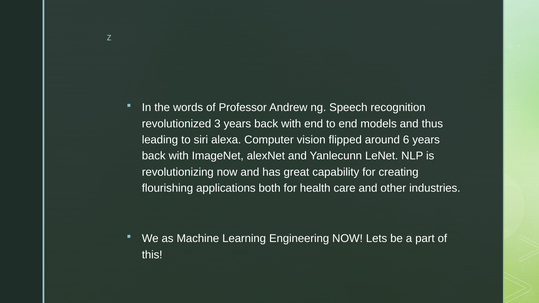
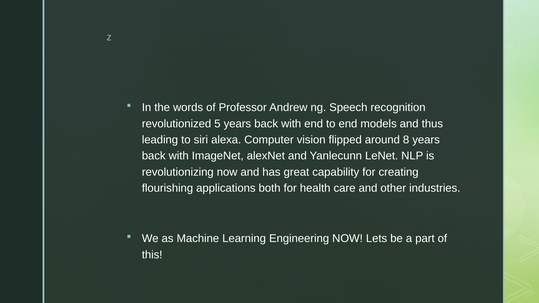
3: 3 -> 5 (217, 124)
6: 6 -> 8 (406, 140)
